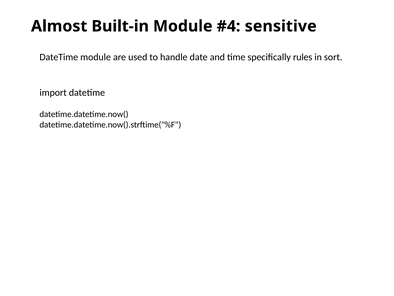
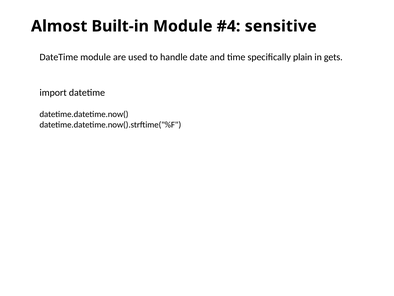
rules: rules -> plain (303, 57)
sort: sort -> gets (333, 57)
